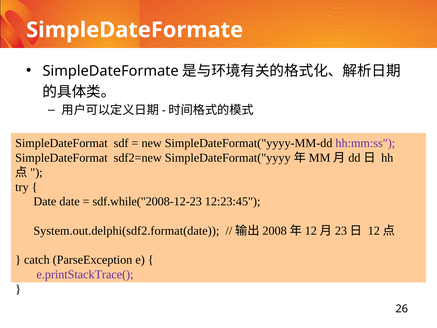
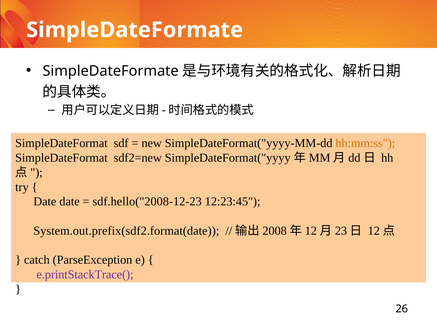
hh:mm:ss colour: purple -> orange (365, 143)
sdf.while("2008-12-23: sdf.while("2008-12-23 -> sdf.hello("2008-12-23 (147, 201)
System.out.delphi(sdf2.format(date: System.out.delphi(sdf2.format(date -> System.out.prefix(sdf2.format(date (126, 231)
